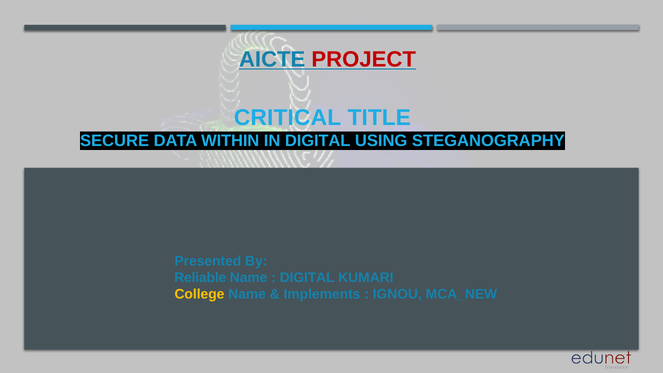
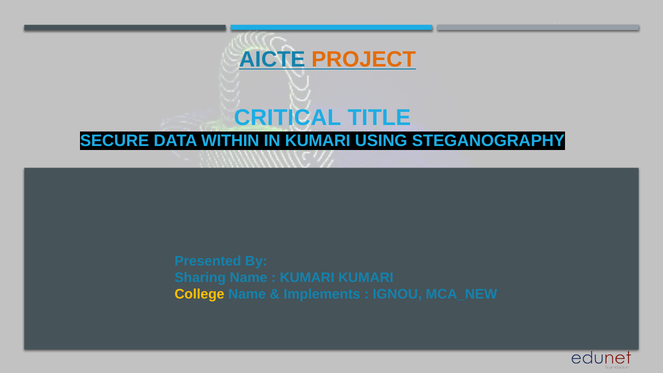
PROJECT colour: red -> orange (364, 59)
IN DIGITAL: DIGITAL -> KUMARI (318, 141)
Reliable: Reliable -> Sharing (200, 278)
DIGITAL: DIGITAL -> KUMARI (307, 278)
